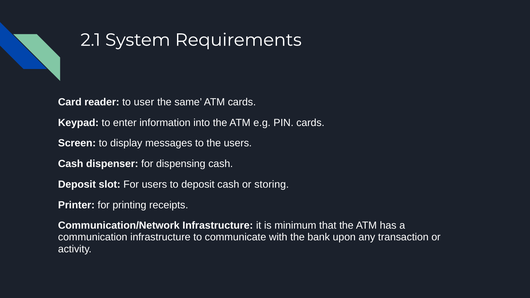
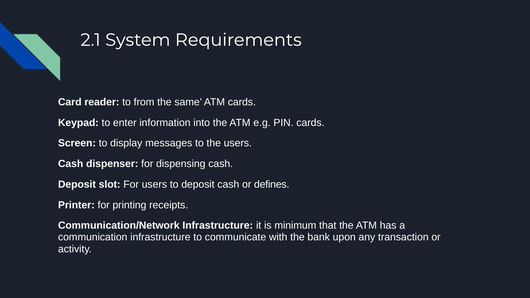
user: user -> from (144, 102)
storing: storing -> defines (272, 184)
